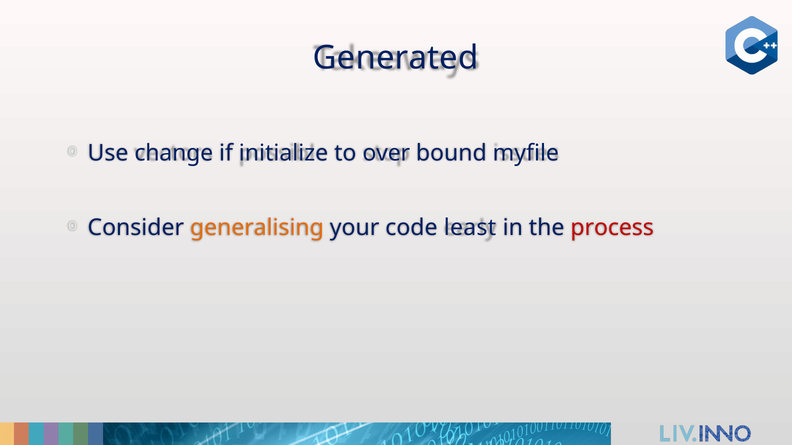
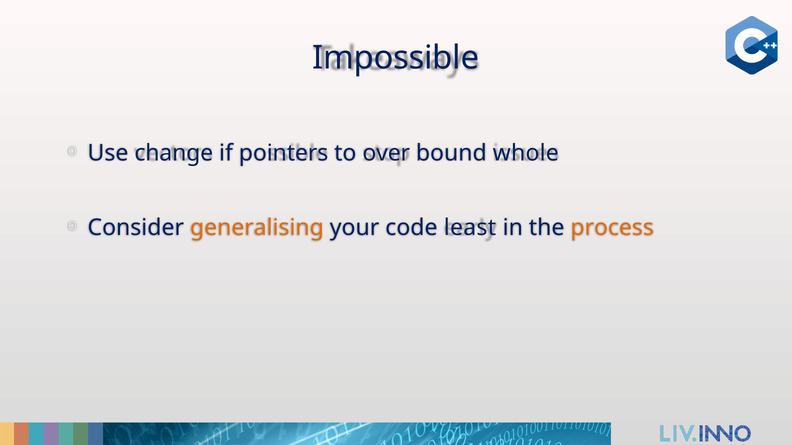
Generated: Generated -> Impossible (396, 58)
initialize: initialize -> pointers (284, 153)
myfile: myfile -> whole (526, 153)
process colour: red -> orange (612, 228)
